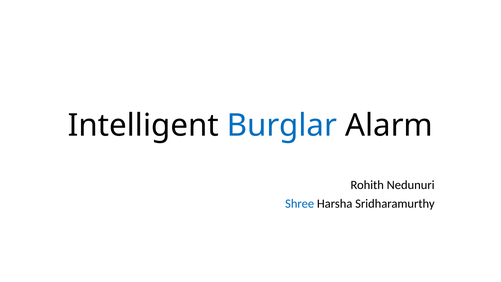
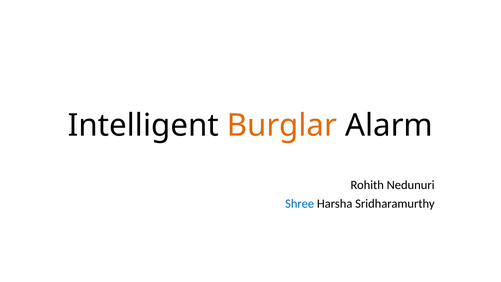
Burglar colour: blue -> orange (282, 125)
